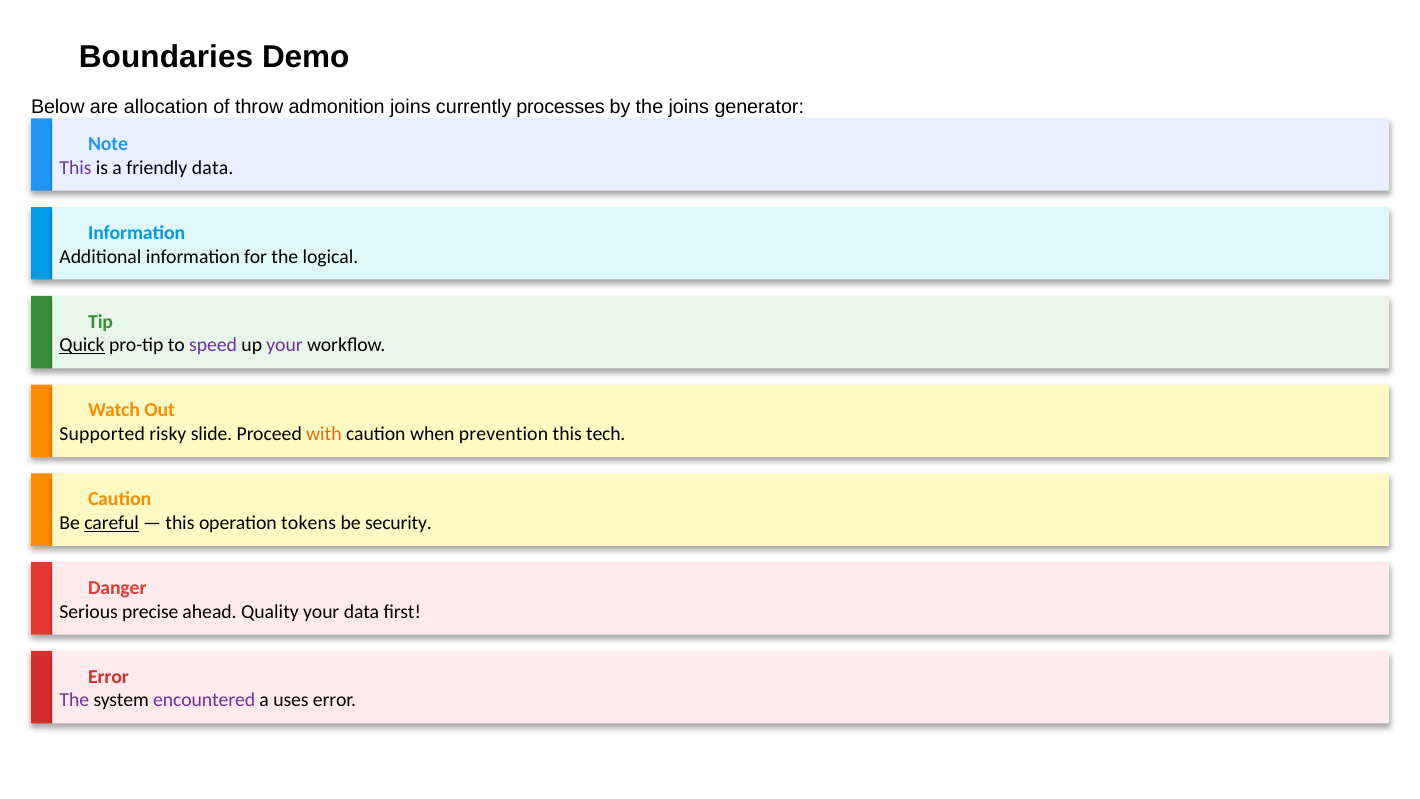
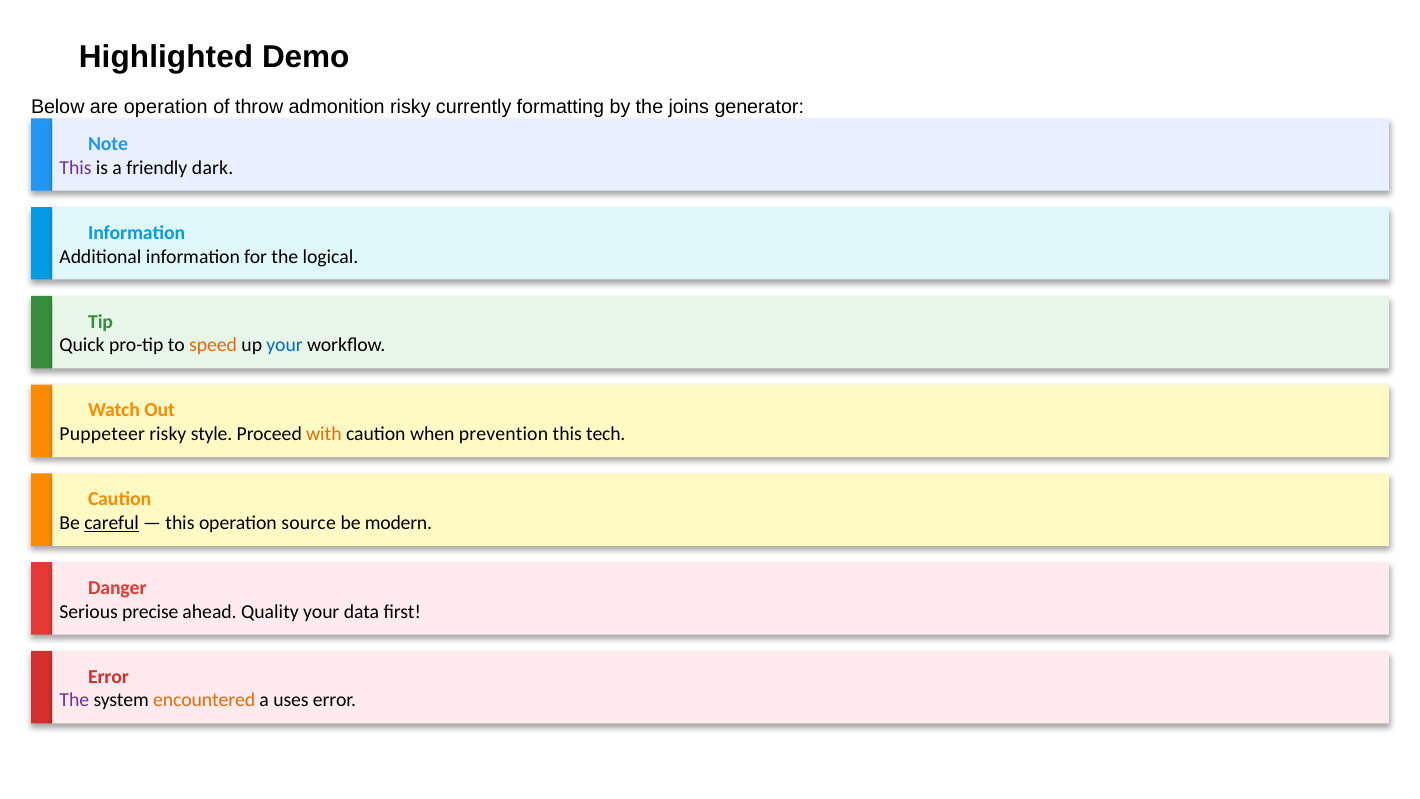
Boundaries: Boundaries -> Highlighted (166, 57)
are allocation: allocation -> operation (166, 107)
admonition joins: joins -> risky (410, 107)
processes: processes -> formatting (560, 107)
friendly data: data -> dark (213, 168)
Quick underline: present -> none (82, 345)
speed colour: purple -> orange (213, 345)
your colour: purple -> blue (285, 345)
Supported: Supported -> Puppeteer (102, 434)
slide: slide -> style (212, 434)
tokens: tokens -> source (309, 523)
security: security -> modern (398, 523)
encountered colour: purple -> orange (204, 700)
